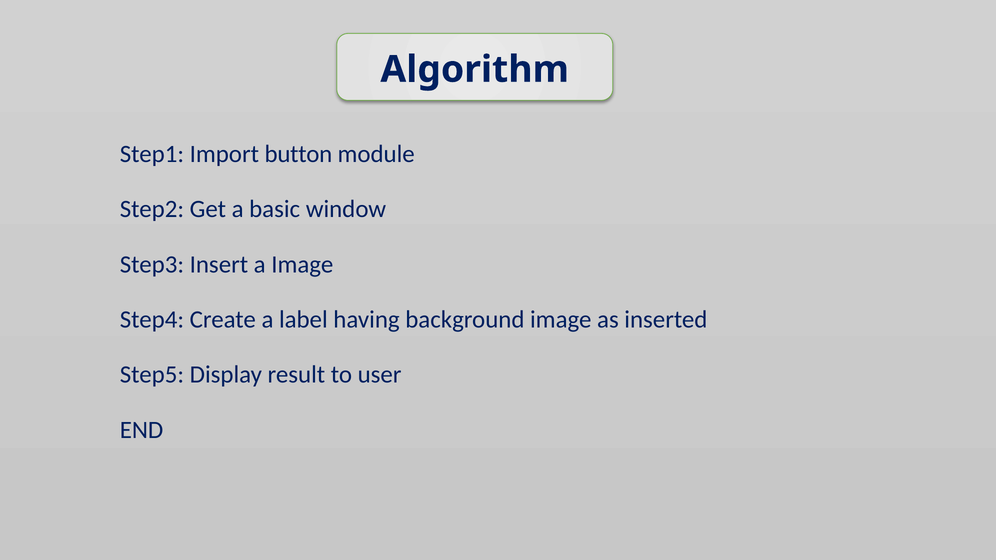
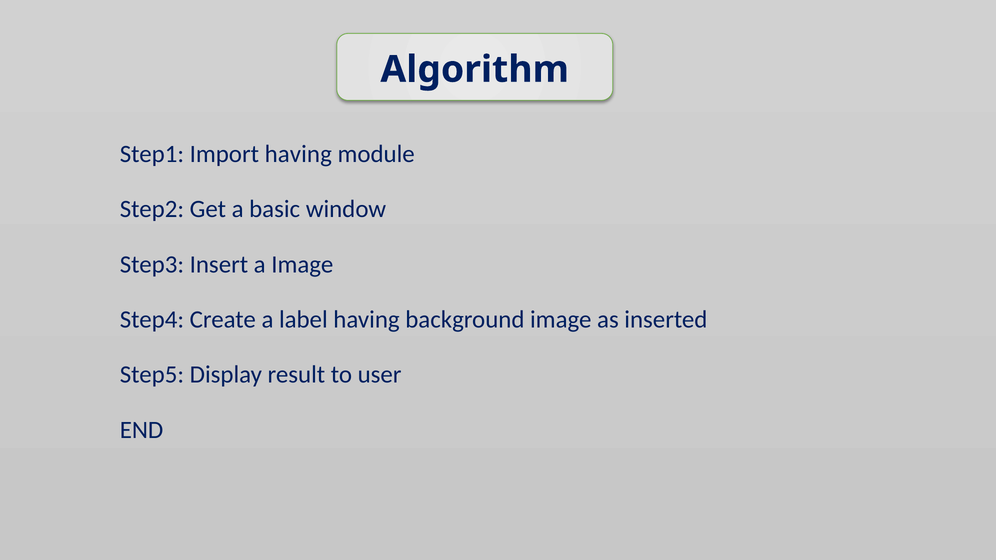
Import button: button -> having (298, 154)
